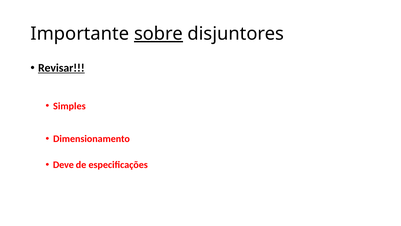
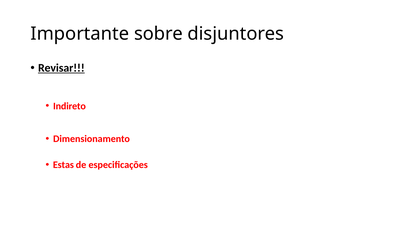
sobre underline: present -> none (158, 34)
Simples: Simples -> Indireto (69, 106)
Deve: Deve -> Estas (63, 165)
